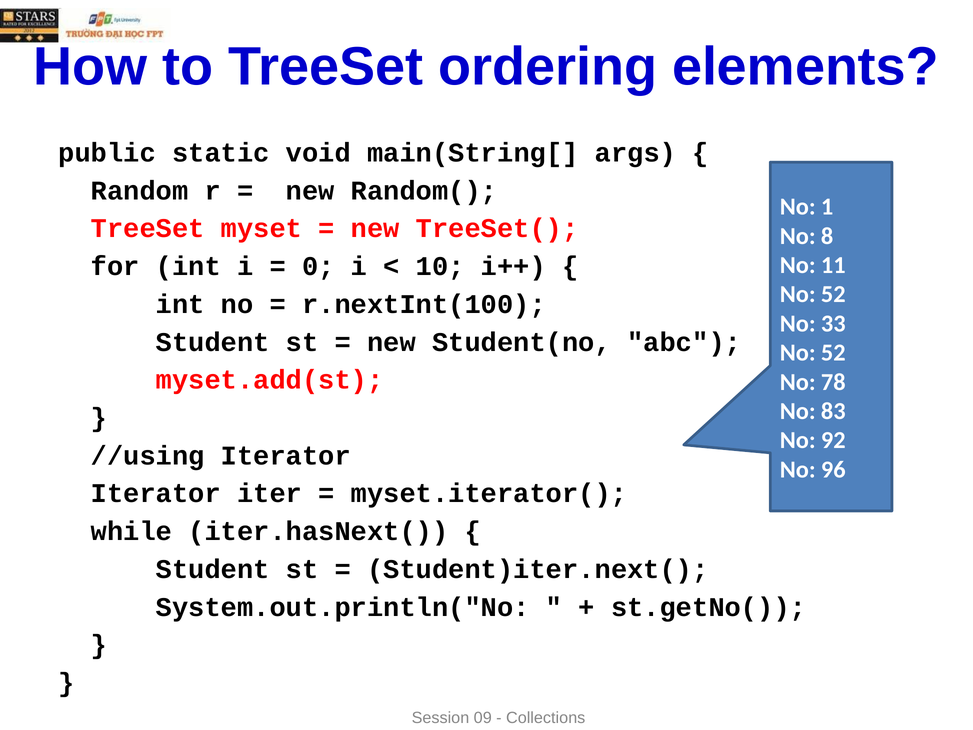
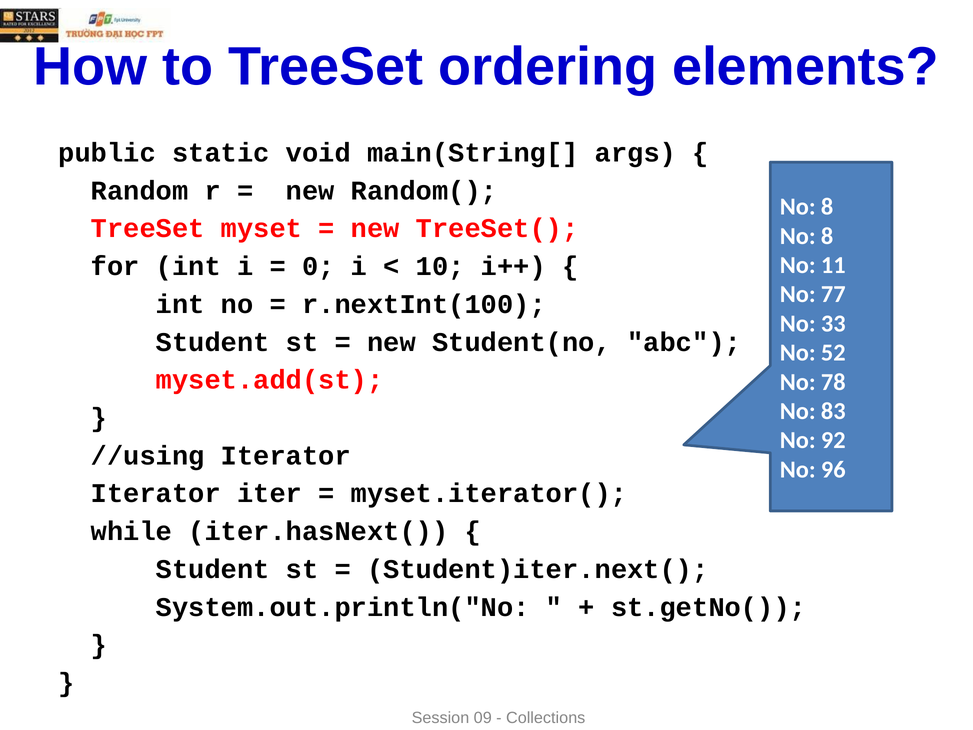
1: 1 -> 8 (827, 207)
52: 52 -> 77 (833, 294)
